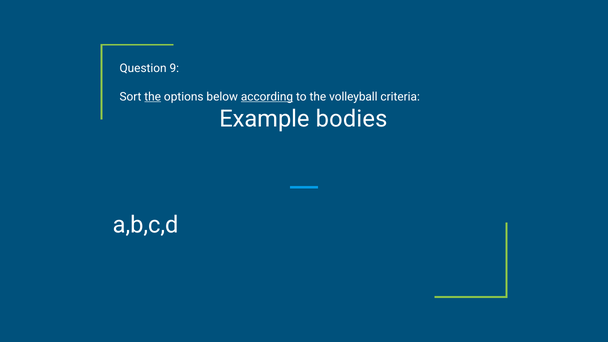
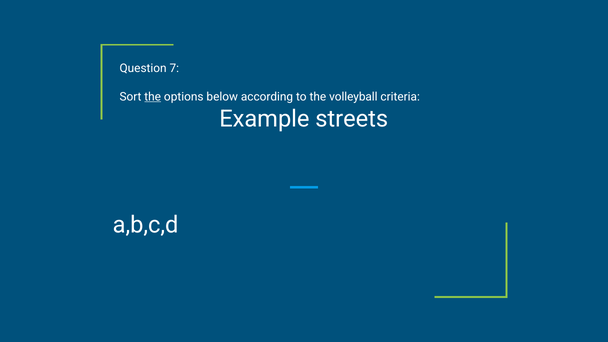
9: 9 -> 7 (174, 68)
according underline: present -> none (267, 97)
bodies: bodies -> streets (352, 119)
